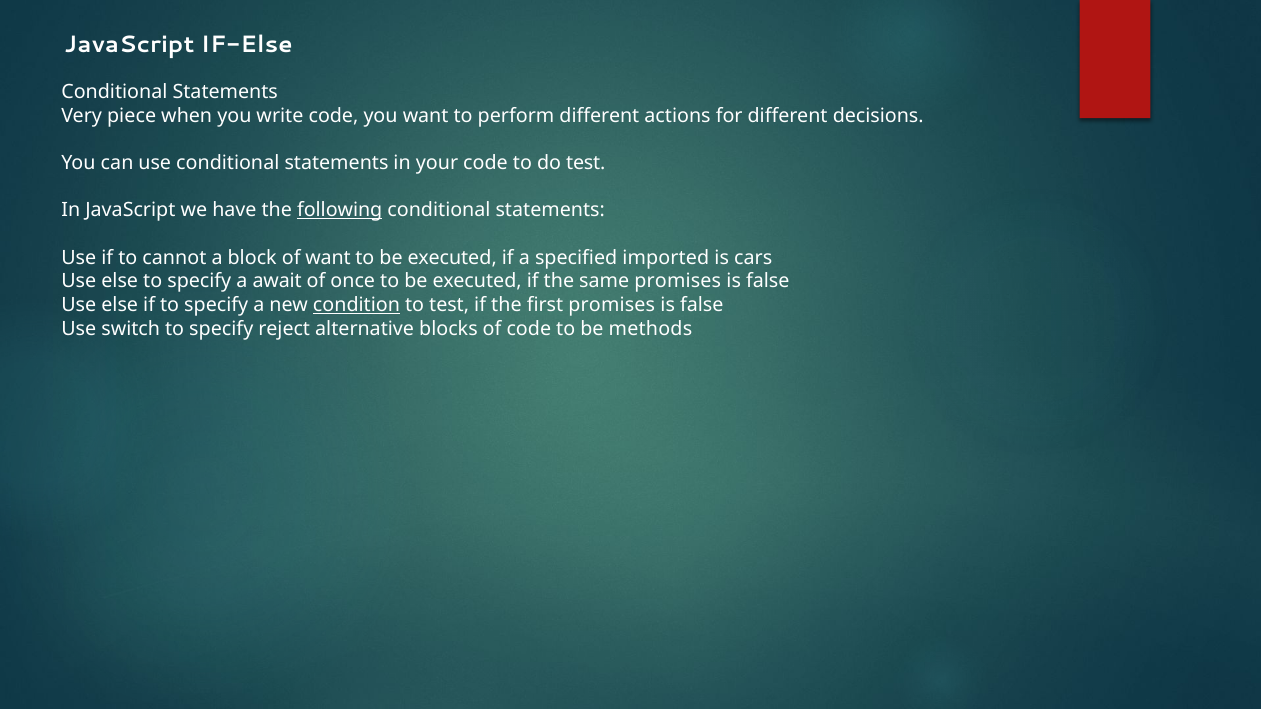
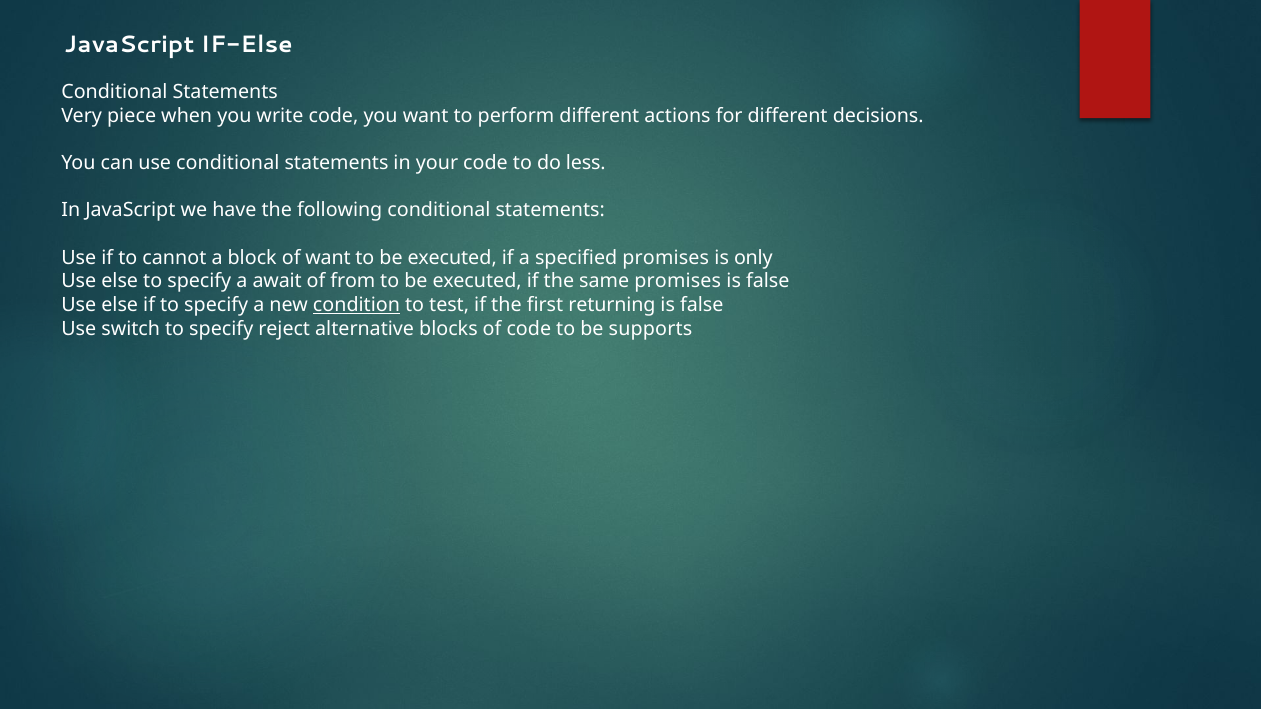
do test: test -> less (586, 163)
following underline: present -> none (340, 210)
specified imported: imported -> promises (666, 258)
cars: cars -> only (753, 258)
once: once -> from (353, 281)
first promises: promises -> returning (612, 305)
methods: methods -> supports (650, 329)
